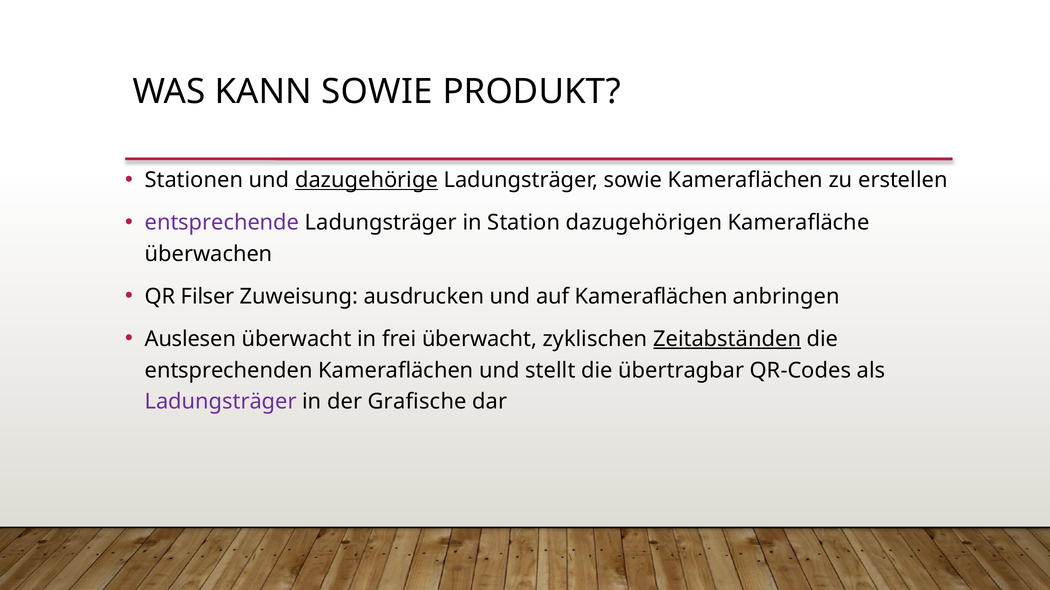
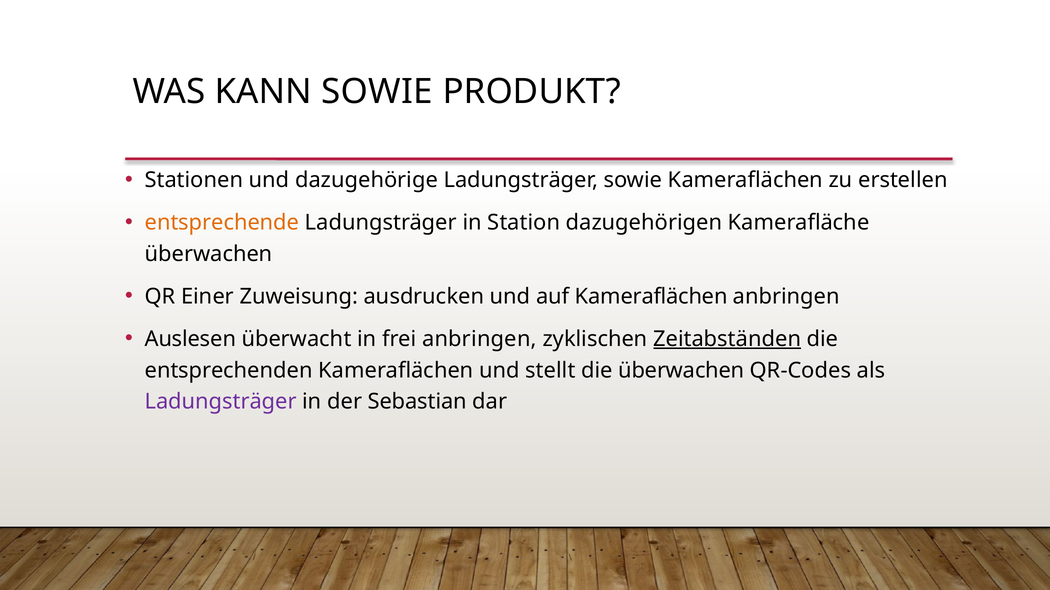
dazugehörige underline: present -> none (366, 180)
entsprechende colour: purple -> orange (222, 223)
Filser: Filser -> Einer (208, 297)
frei überwacht: überwacht -> anbringen (479, 339)
die übertragbar: übertragbar -> überwachen (681, 371)
Grafische: Grafische -> Sebastian (417, 402)
